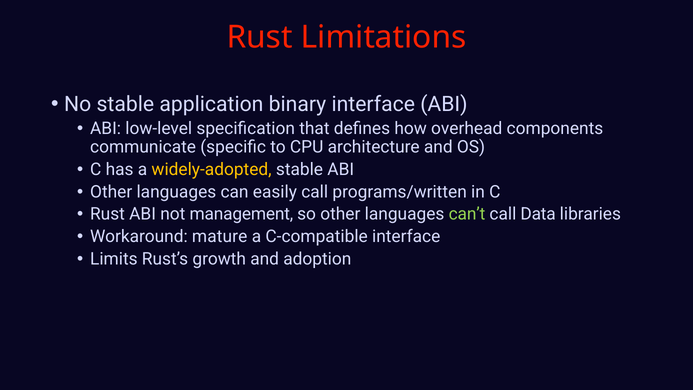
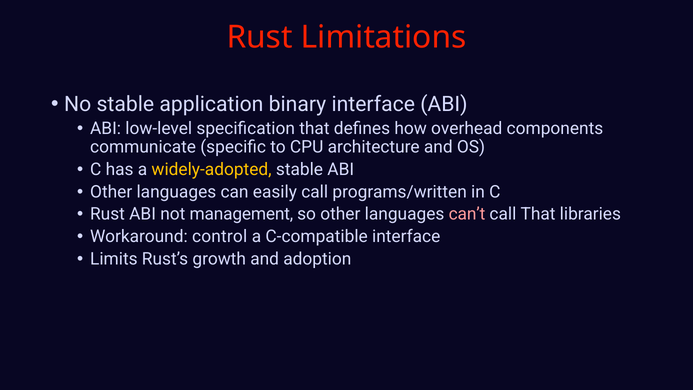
can’t colour: light green -> pink (467, 214)
call Data: Data -> That (538, 214)
mature: mature -> control (220, 237)
